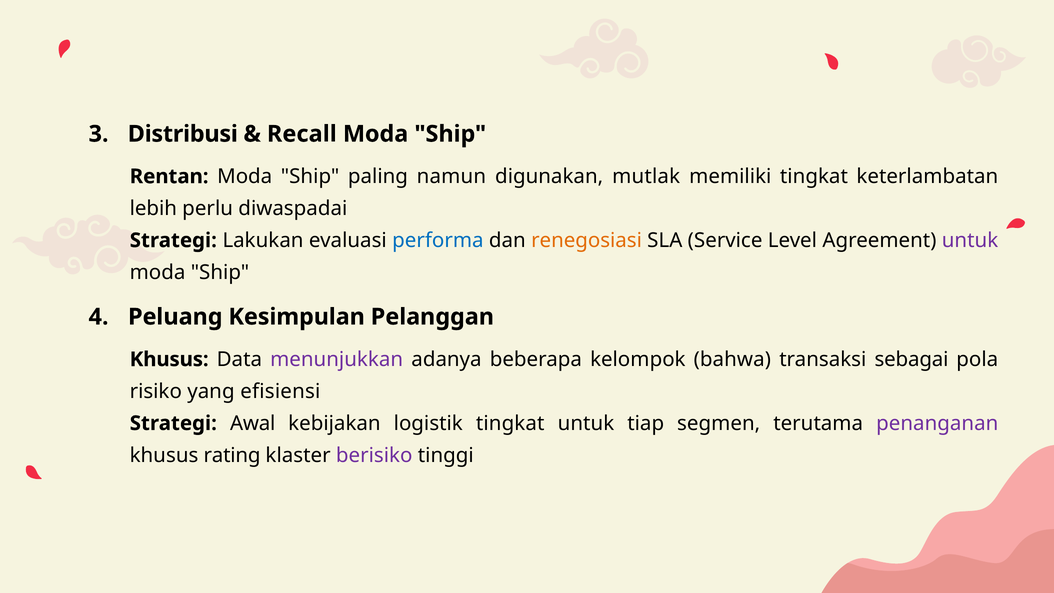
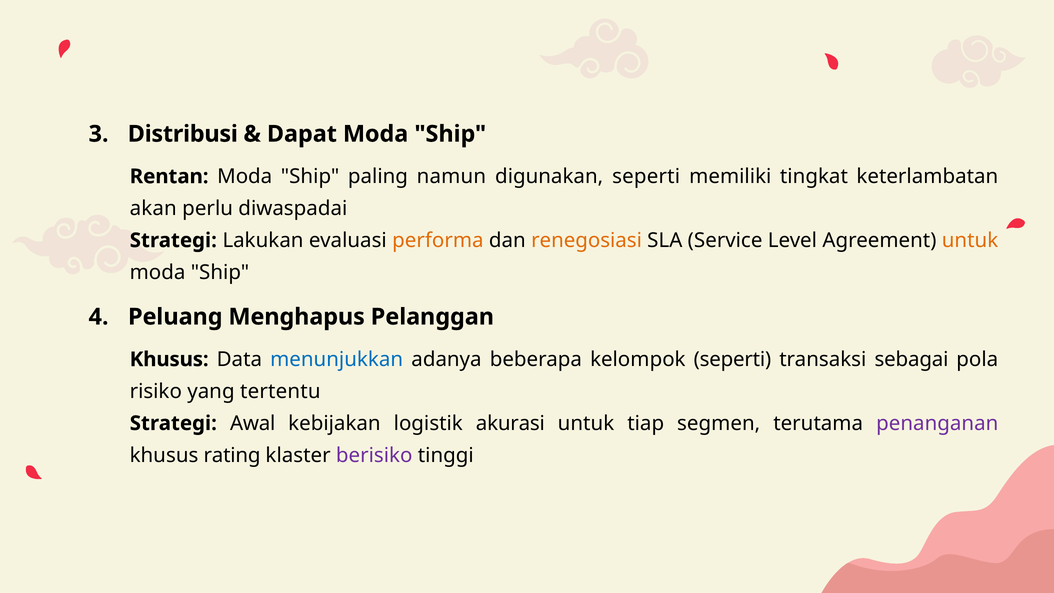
Recall: Recall -> Dapat (302, 134)
digunakan mutlak: mutlak -> seperti (646, 176)
lebih: lebih -> akan (153, 208)
performa colour: blue -> orange (438, 240)
untuk colour: purple -> orange (970, 240)
Kesimpulan: Kesimpulan -> Menghapus (297, 317)
menunjukkan colour: purple -> blue (337, 359)
kelompok bahwa: bahwa -> seperti (732, 359)
efisiensi: efisiensi -> tertentu (280, 391)
logistik tingkat: tingkat -> akurasi (510, 423)
